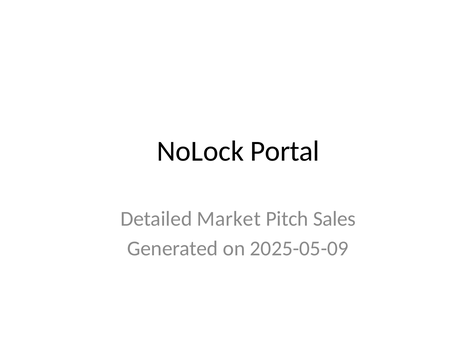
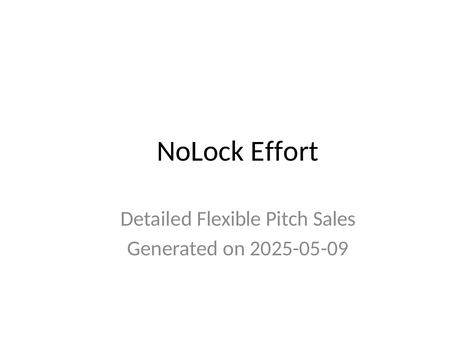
Portal: Portal -> Effort (285, 151)
Market: Market -> Flexible (229, 219)
